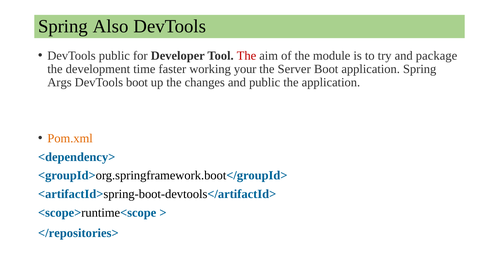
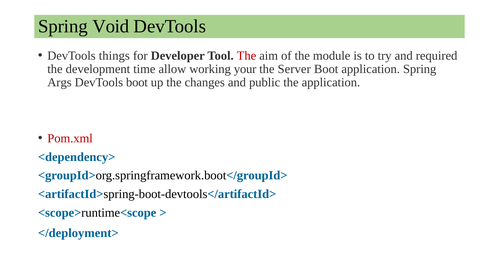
Also: Also -> Void (111, 26)
DevTools public: public -> things (114, 56)
package: package -> required (437, 56)
faster: faster -> allow (172, 69)
Pom.xml colour: orange -> red (70, 139)
</repositories>: </repositories> -> </deployment> (78, 234)
